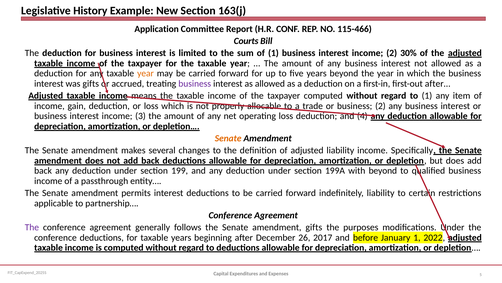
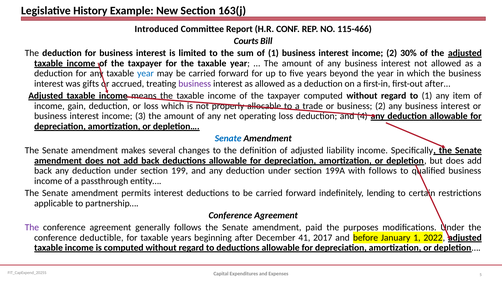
Application: Application -> Introduced (157, 29)
year colour: orange -> blue (145, 73)
Senate colour: orange -> blue (228, 138)
with beyond: beyond -> follows (383, 170)
indefinitely liability: liability -> lending (381, 193)
amendment gifts: gifts -> paid (314, 227)
conference deductions: deductions -> deductible (102, 237)
26: 26 -> 41 (304, 237)
